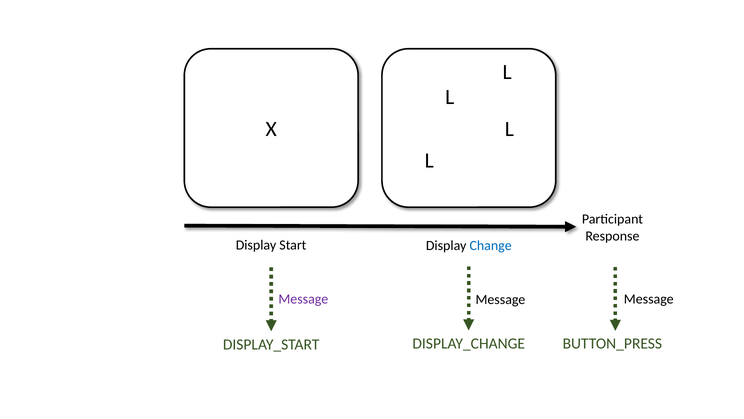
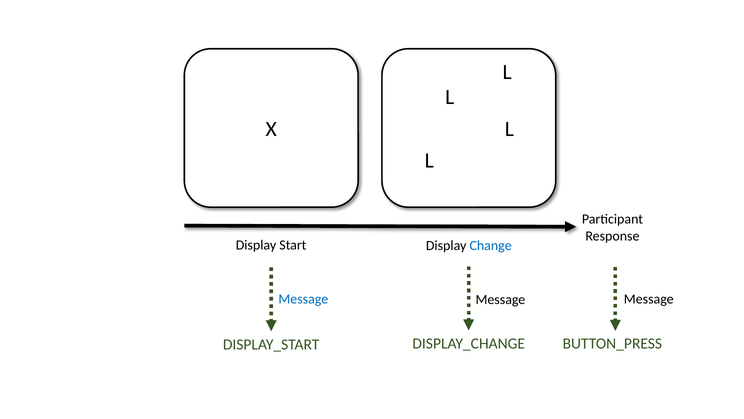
Message colour: purple -> blue (303, 299)
